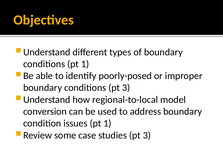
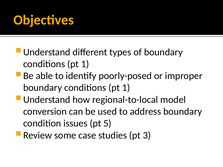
3: 3 -> 1 (126, 88)
issues pt 1: 1 -> 5 (107, 124)
